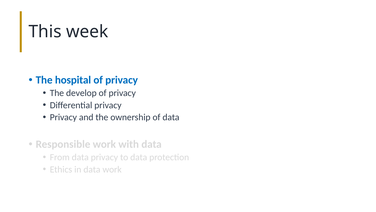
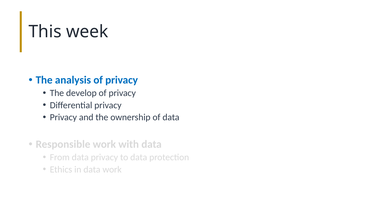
hospital: hospital -> analysis (73, 80)
